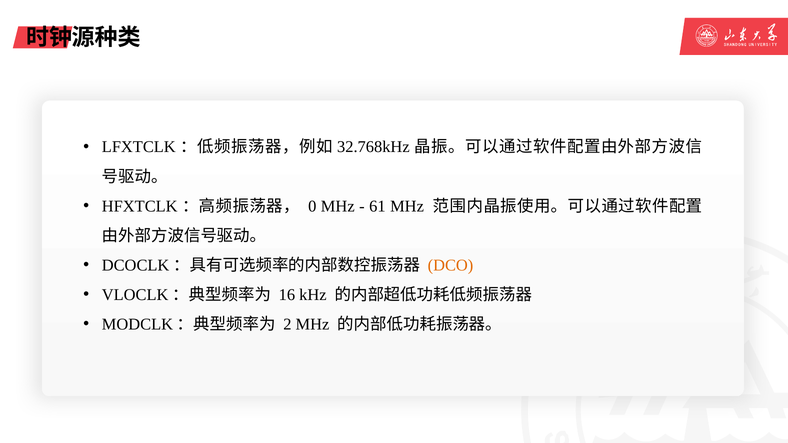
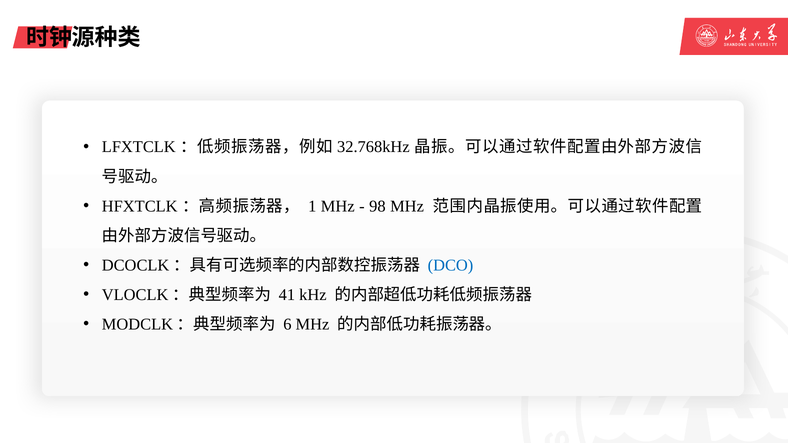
0: 0 -> 1 (312, 206)
61: 61 -> 98 (377, 206)
DCO colour: orange -> blue (450, 265)
16: 16 -> 41 (287, 295)
2: 2 -> 6 (287, 325)
